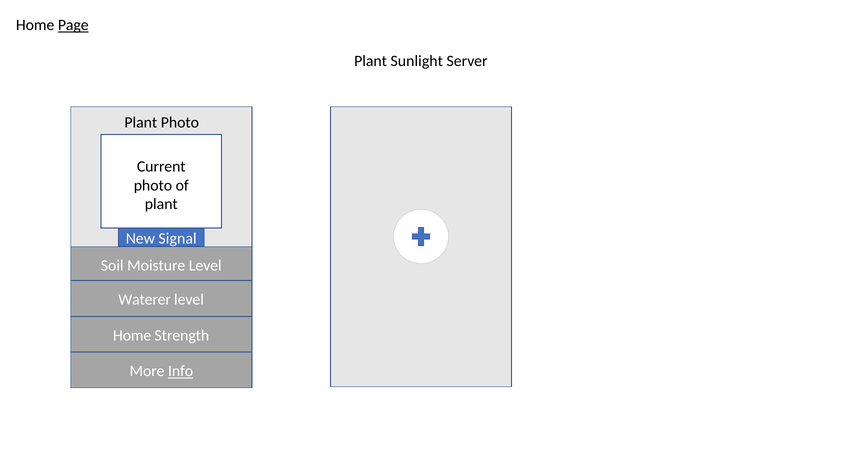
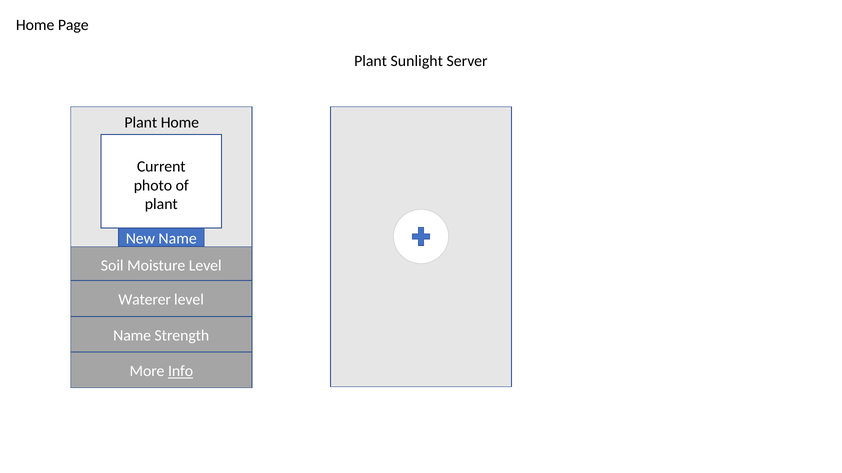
Page underline: present -> none (73, 25)
Plant Photo: Photo -> Home (180, 122)
New Signal: Signal -> Name (178, 239)
Home: Home -> Name (132, 336)
